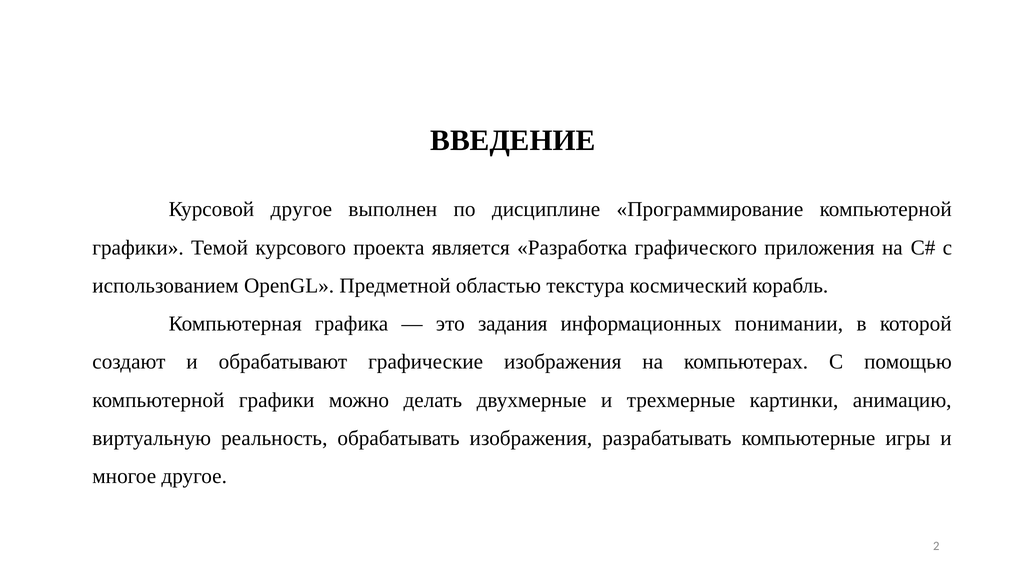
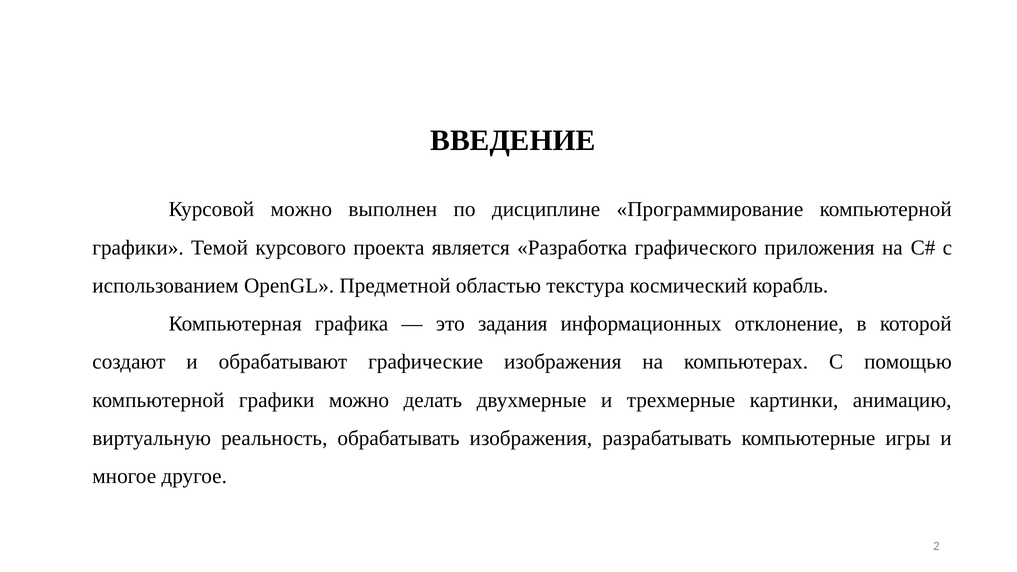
Курсовой другое: другое -> можно (301, 209)
понимании: понимании -> отклонение (789, 324)
